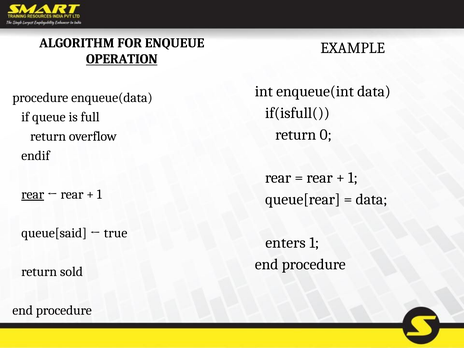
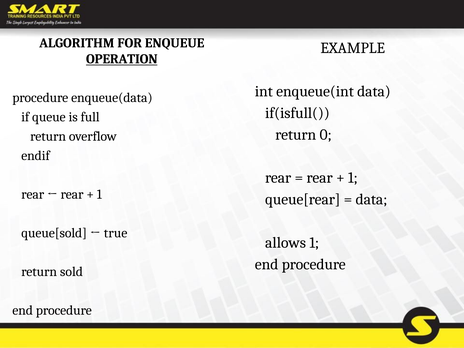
rear underline: present -> none (33, 194)
queue[said: queue[said -> queue[sold (54, 233)
enters: enters -> allows (286, 243)
